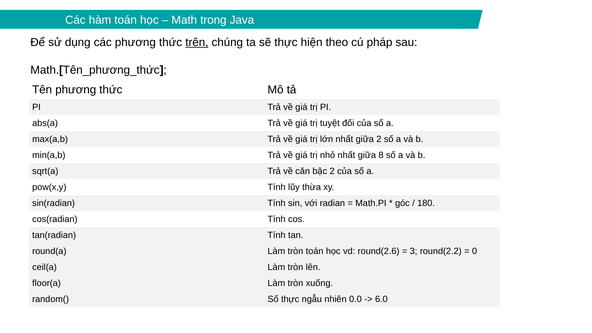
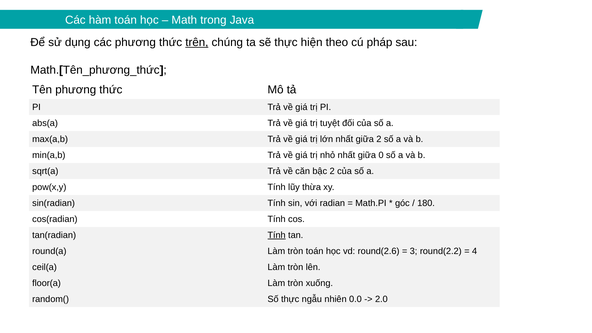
8: 8 -> 0 (381, 155)
Tính underline: none -> present (277, 235)
0: 0 -> 4 (475, 251)
6.0: 6.0 -> 2.0 (381, 299)
